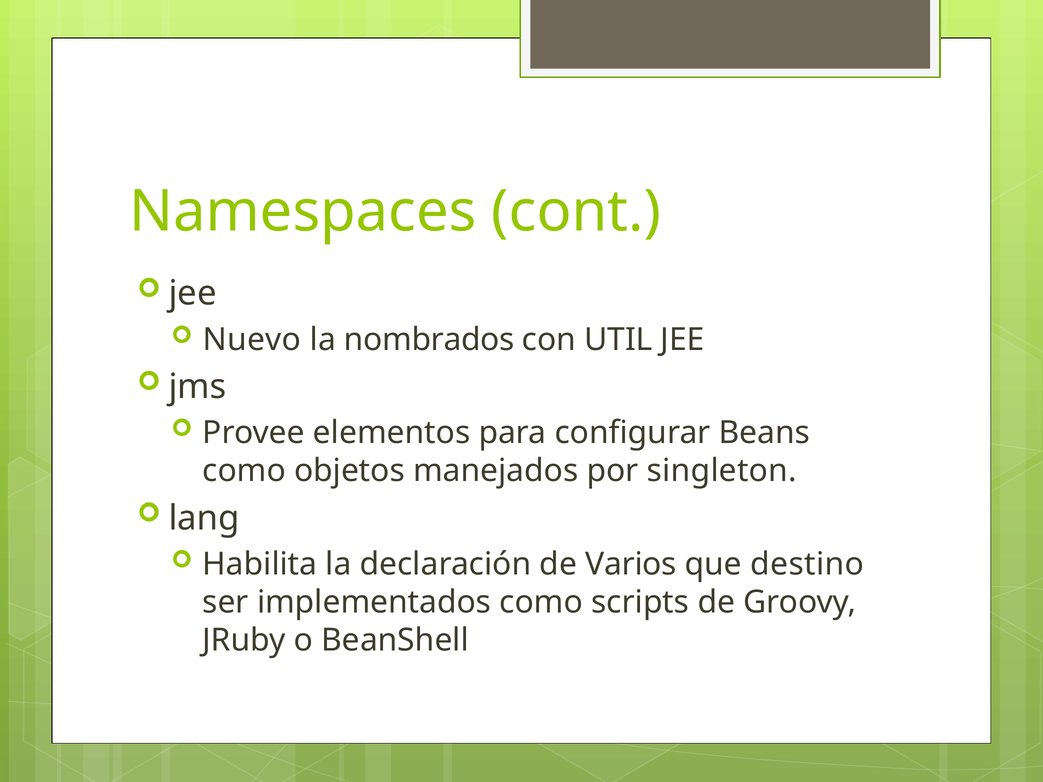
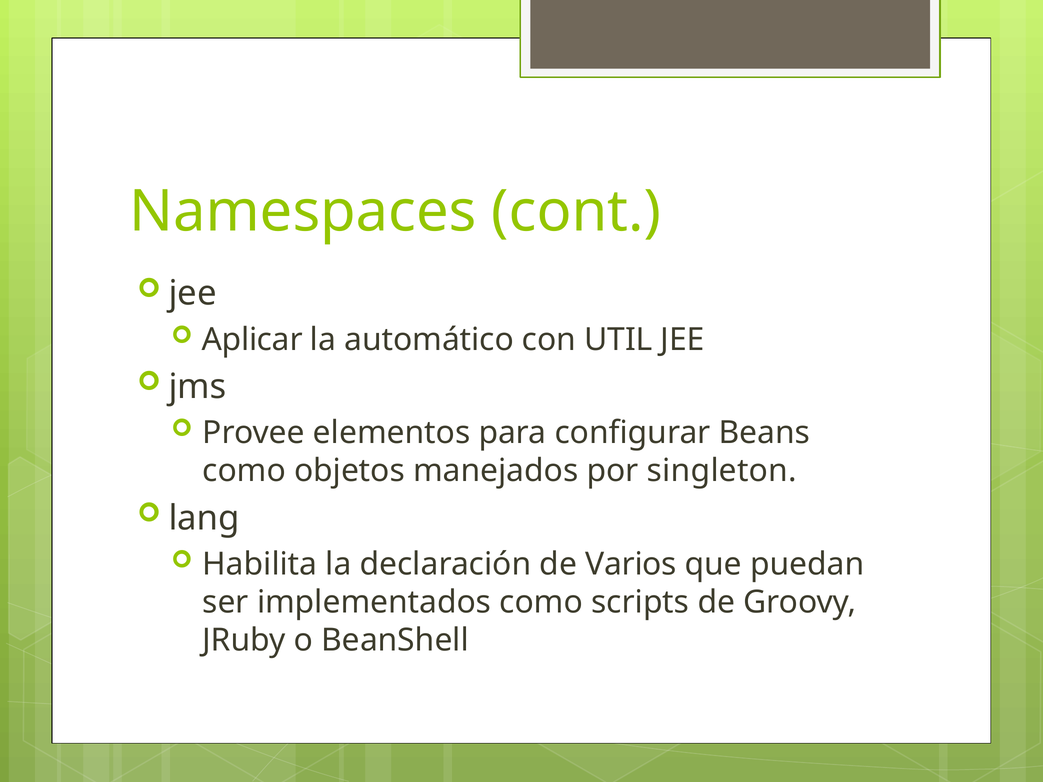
Nuevo: Nuevo -> Aplicar (252, 340)
nombrados: nombrados -> automático (429, 340)
destino: destino -> puedan (807, 564)
